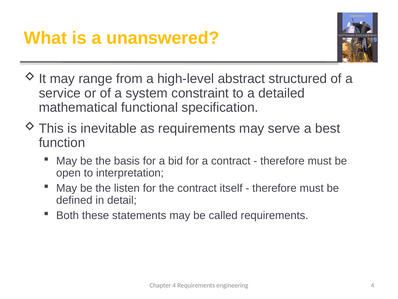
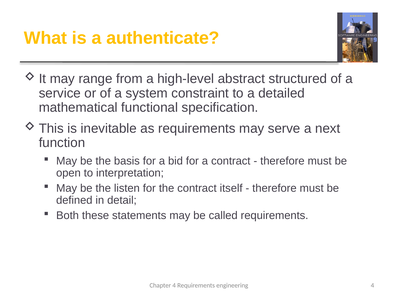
unanswered: unanswered -> authenticate (163, 38)
best: best -> next (328, 128)
